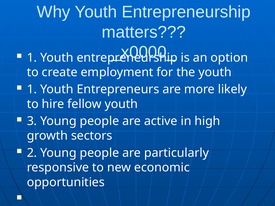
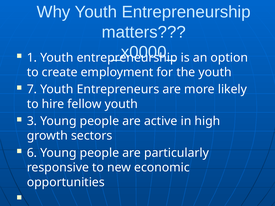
1: 1 -> 7 (32, 89)
2: 2 -> 6 (32, 153)
